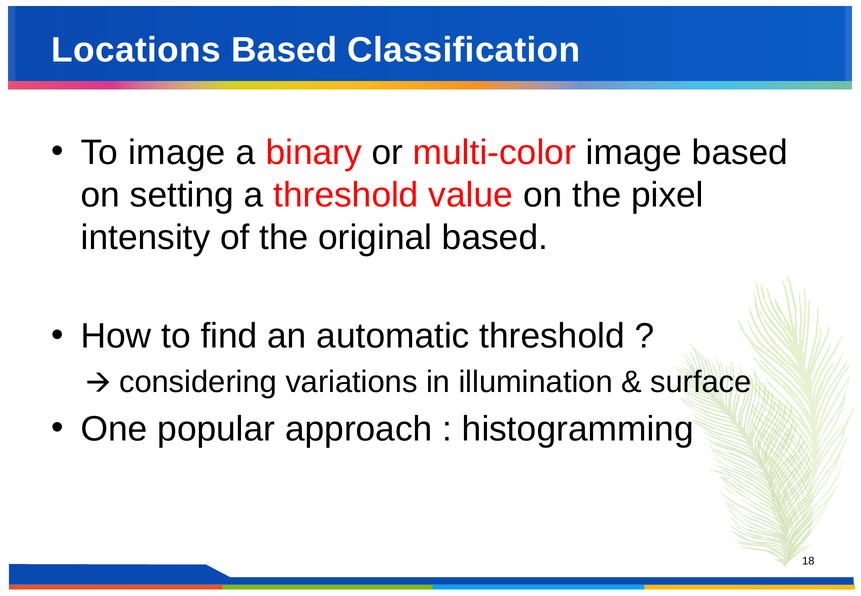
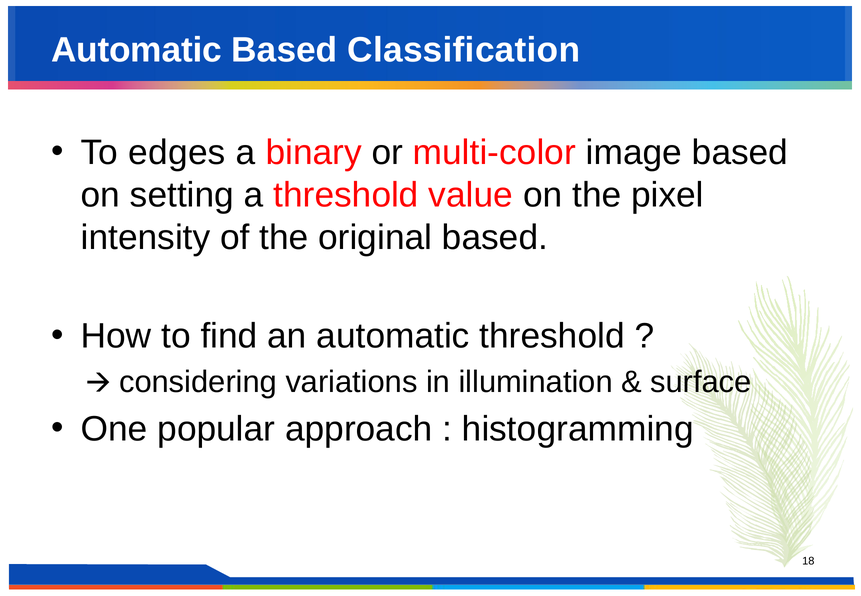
Locations: Locations -> Automatic (136, 50)
To image: image -> edges (177, 153)
